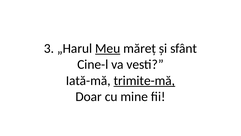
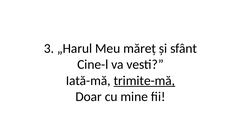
Meu underline: present -> none (108, 48)
